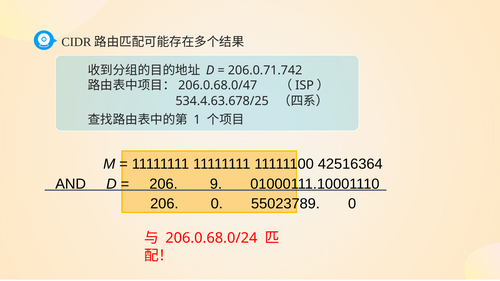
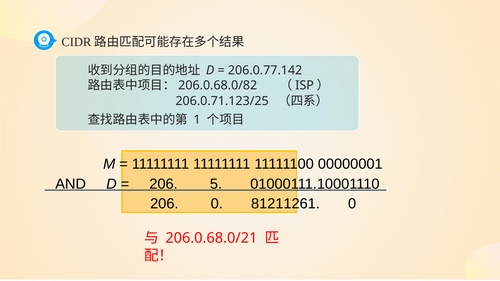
206.0.71.742: 206.0.71.742 -> 206.0.77.142 (265, 70)
206.0.68.0/47: 206.0.68.0/47 -> 206.0.68.0/82 (218, 85)
534.4.63.678/25: 534.4.63.678/25 -> 206.0.71.123/25 (222, 101)
42516364: 42516364 -> 00000001 (350, 164)
9: 9 -> 5 (216, 184)
55023789: 55023789 -> 81211261 (285, 204)
206.0.68.0/24: 206.0.68.0/24 -> 206.0.68.0/21 (211, 238)
